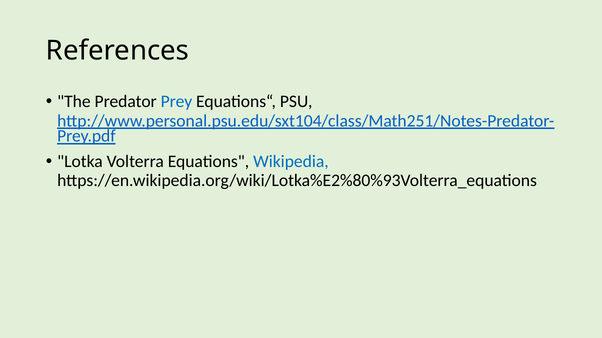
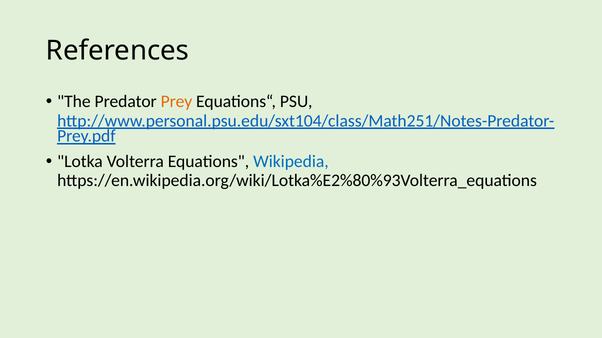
Prey colour: blue -> orange (176, 102)
